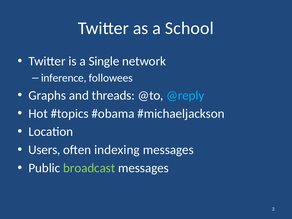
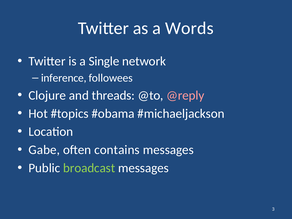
School: School -> Words (189, 28)
Graphs: Graphs -> Clojure (47, 95)
@reply colour: light blue -> pink (185, 95)
Users: Users -> Gabe (44, 150)
indexing: indexing -> contains (117, 150)
